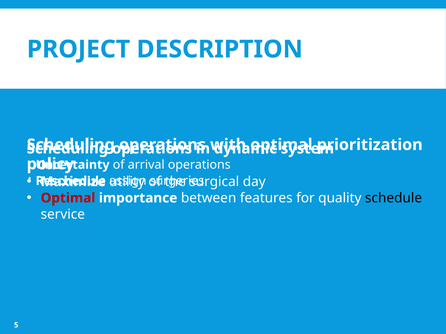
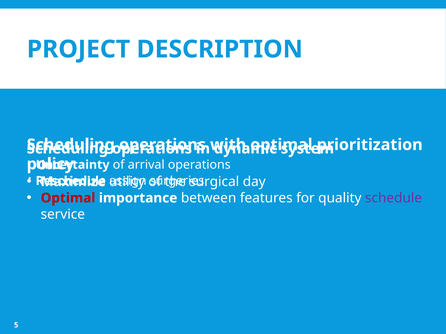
schedule colour: black -> purple (394, 198)
